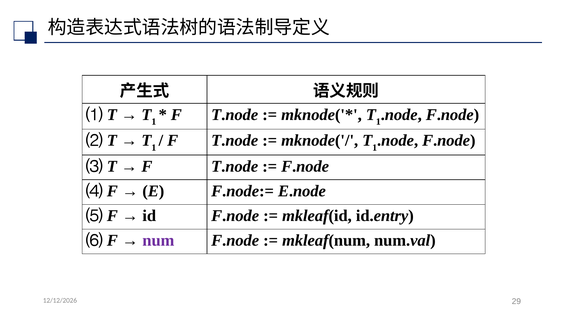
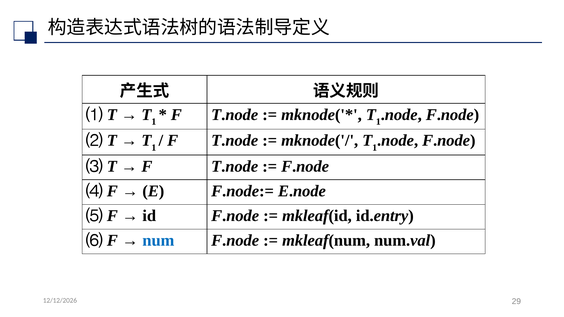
num colour: purple -> blue (158, 241)
